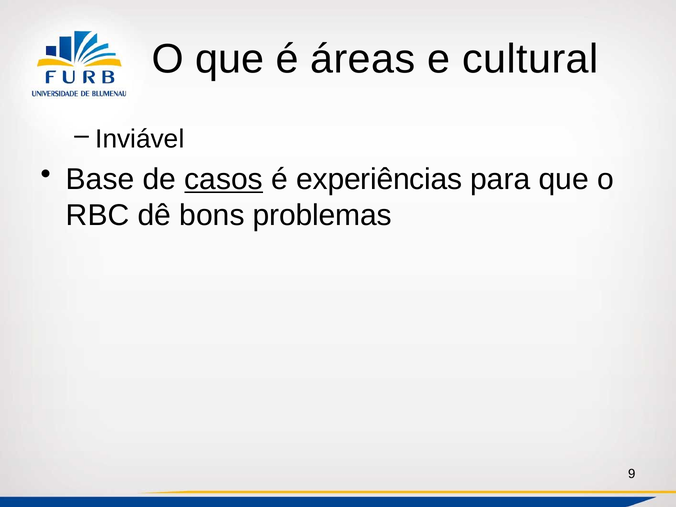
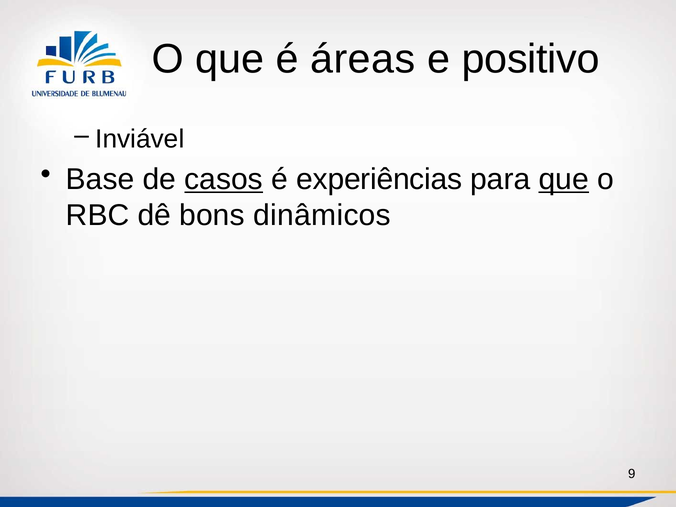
cultural: cultural -> positivo (531, 59)
que underline: none -> present (564, 179)
problemas: problemas -> dinâmicos (322, 215)
